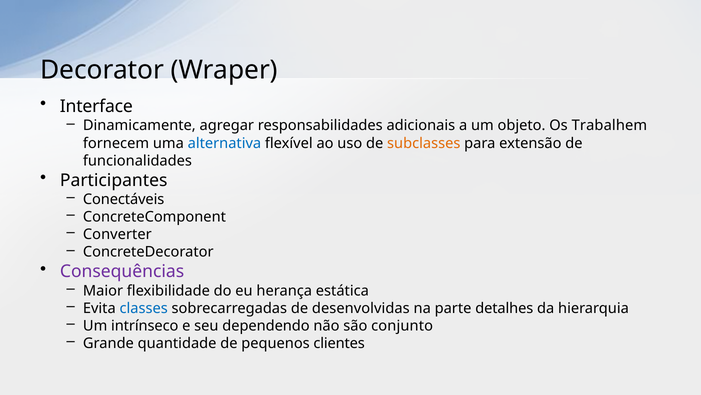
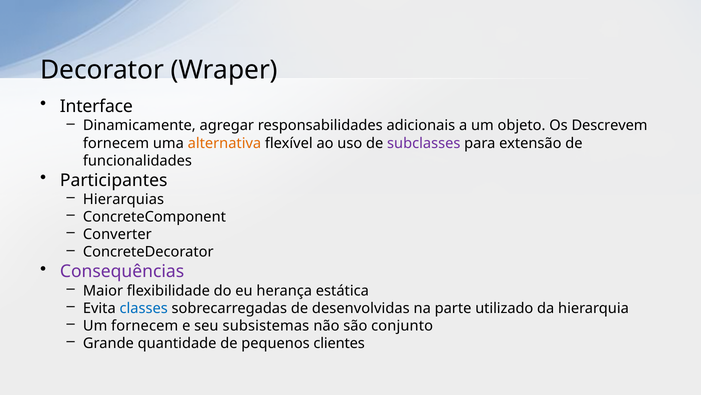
Trabalhem: Trabalhem -> Descrevem (610, 125)
alternativa colour: blue -> orange (224, 143)
subclasses colour: orange -> purple (424, 143)
Conectáveis: Conectáveis -> Hierarquias (124, 199)
detalhes: detalhes -> utilizado (504, 308)
Um intrínseco: intrínseco -> fornecem (145, 325)
dependendo: dependendo -> subsistemas (266, 325)
